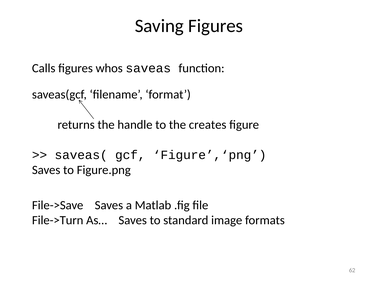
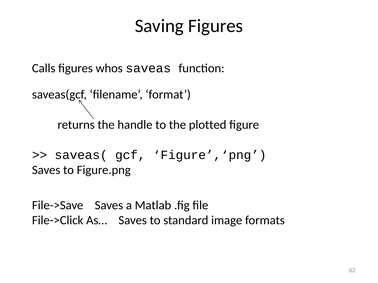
creates: creates -> plotted (208, 125)
File->Turn: File->Turn -> File->Click (58, 221)
